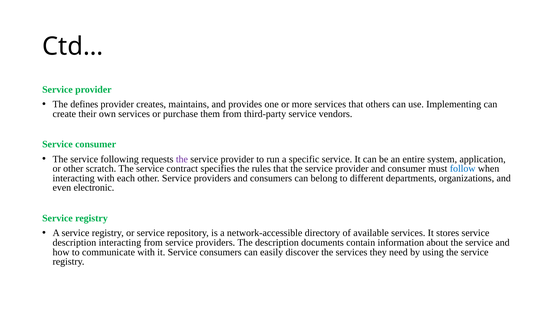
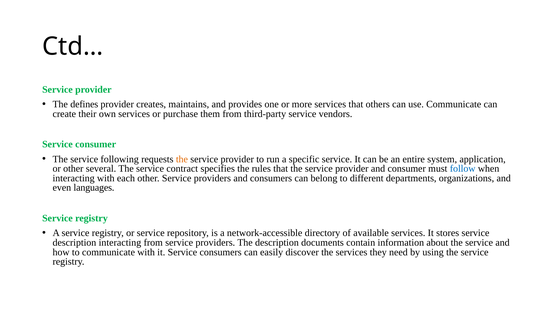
use Implementing: Implementing -> Communicate (454, 104)
the colour: purple -> orange (182, 159)
scratch: scratch -> several (101, 168)
electronic: electronic -> languages (94, 188)
